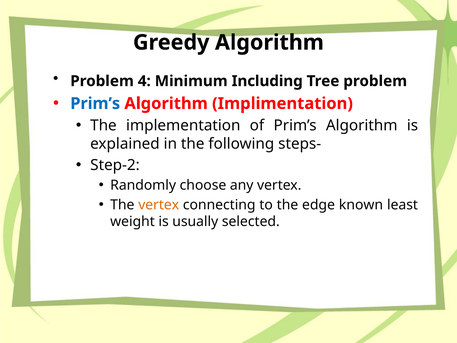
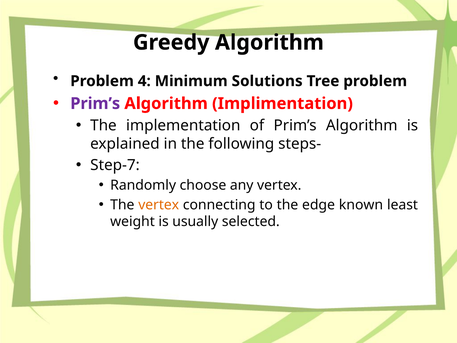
Including: Including -> Solutions (267, 81)
Prim’s colour: blue -> purple (95, 103)
Step-2: Step-2 -> Step-7 (115, 165)
